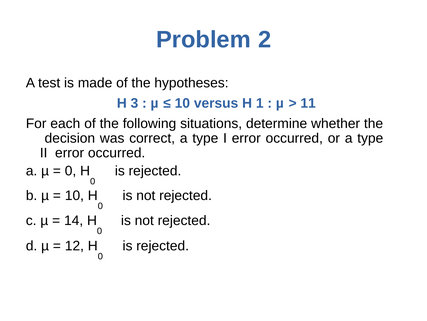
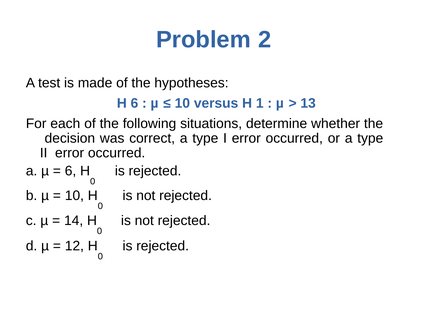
H 3: 3 -> 6 (134, 103)
11: 11 -> 13 (308, 103)
0: 0 -> 6 (71, 170)
